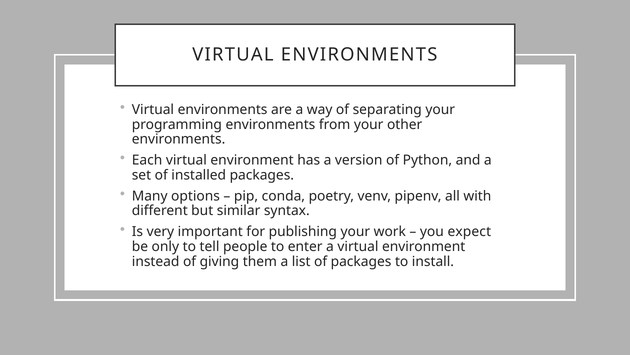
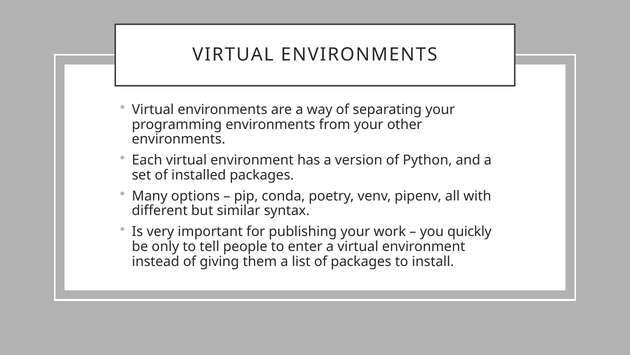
expect: expect -> quickly (469, 231)
